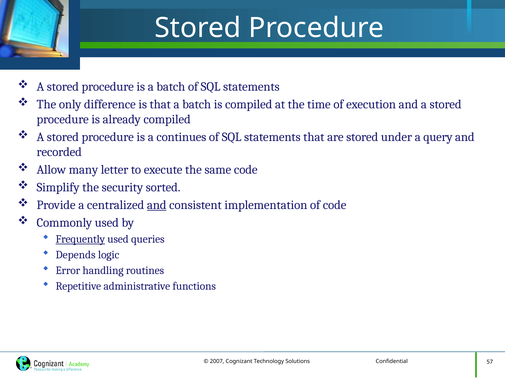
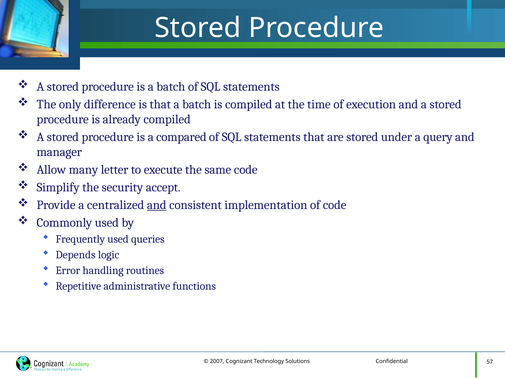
continues: continues -> compared (181, 137)
recorded: recorded -> manager (59, 152)
sorted: sorted -> accept (163, 188)
Frequently underline: present -> none (80, 240)
